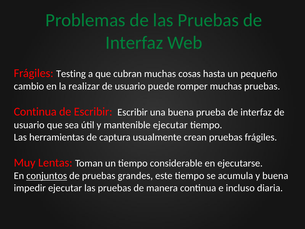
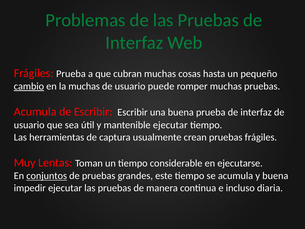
Frágiles Testing: Testing -> Prueba (71, 74)
cambio underline: none -> present (29, 86)
la realizar: realizar -> muchas (84, 86)
Continua: Continua -> Acumula (35, 112)
